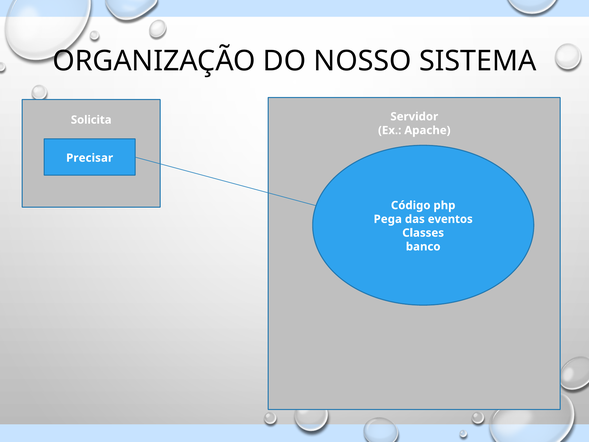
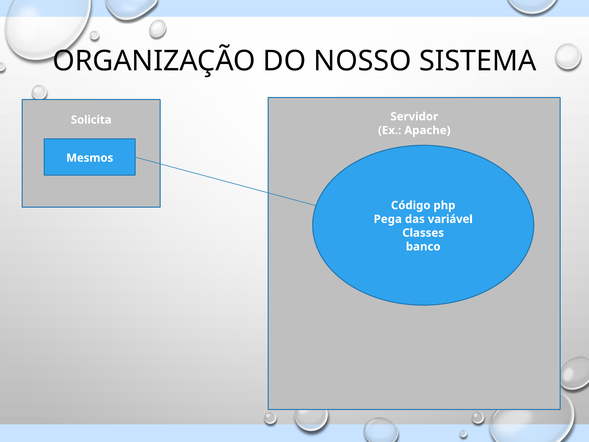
Precisar: Precisar -> Mesmos (90, 158)
eventos: eventos -> variável (450, 219)
